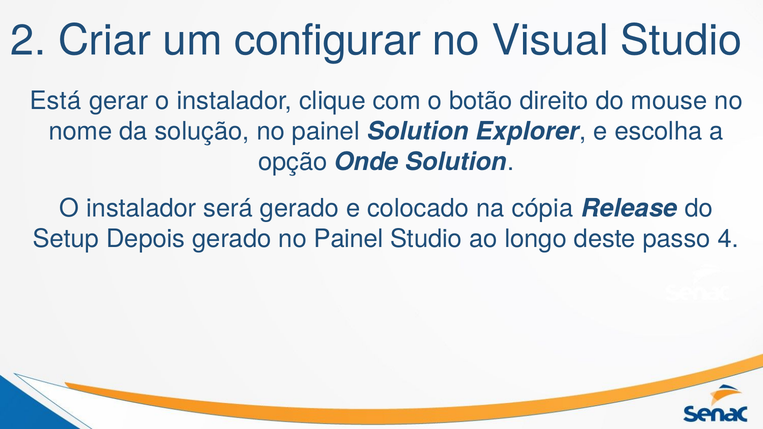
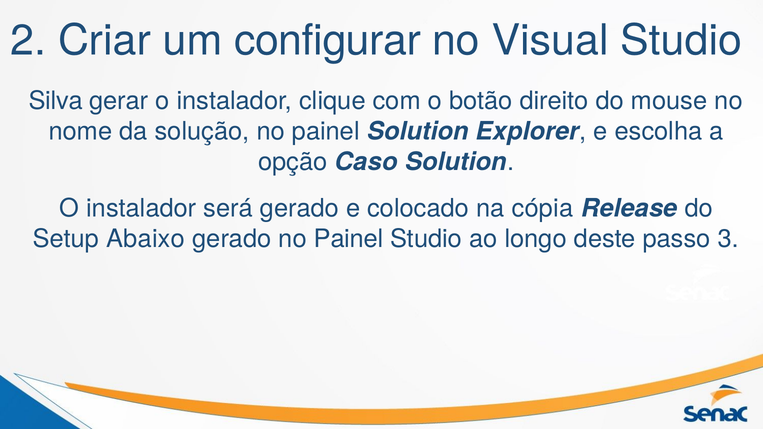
Está: Está -> Silva (56, 101)
Onde: Onde -> Caso (366, 162)
Depois: Depois -> Abaixo (146, 239)
4: 4 -> 3 (728, 239)
